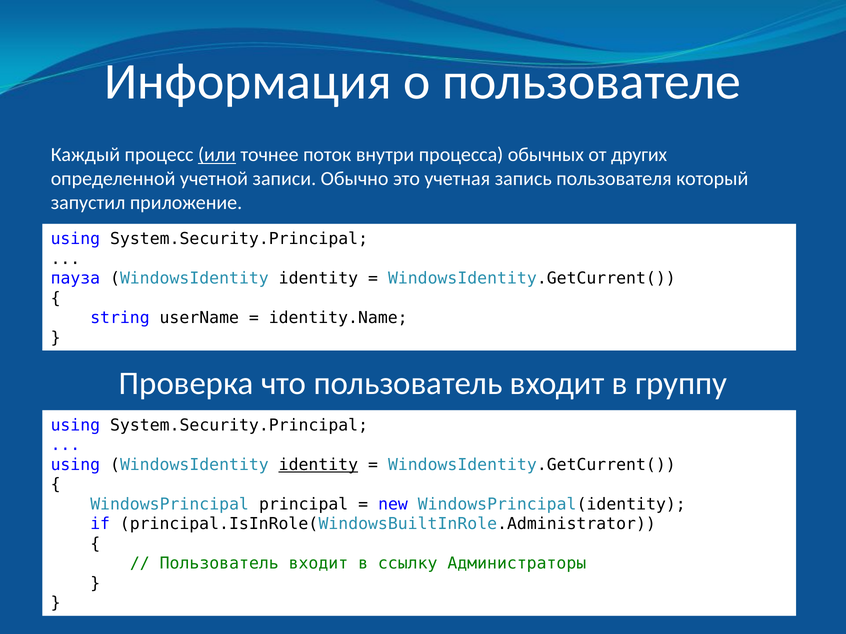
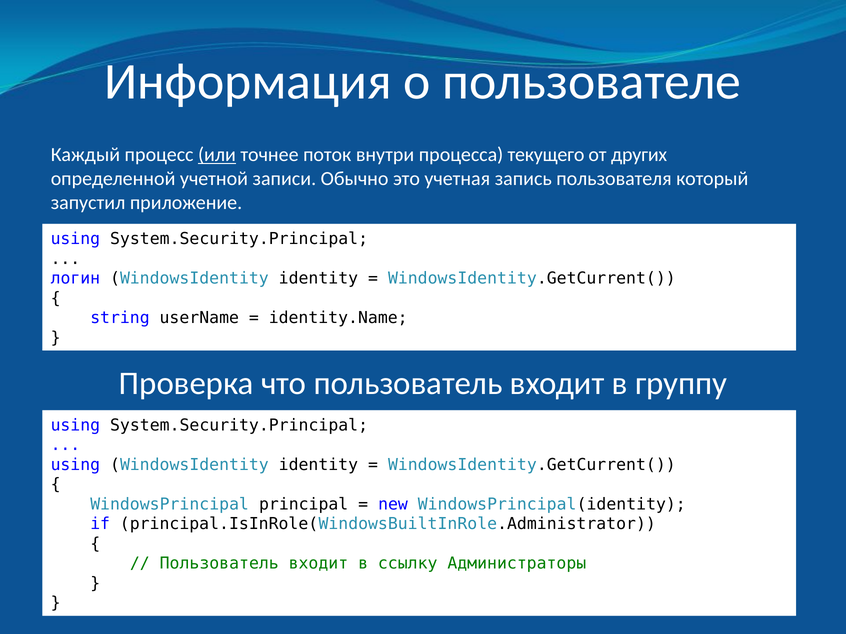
обычных: обычных -> текущего (546, 155)
пауза: пауза -> логин (75, 279)
identity underline: present -> none (318, 465)
